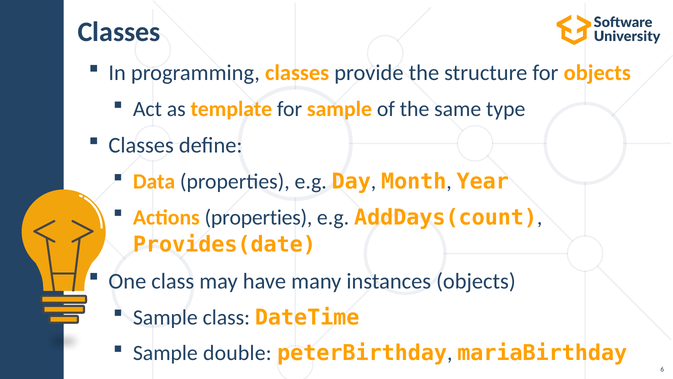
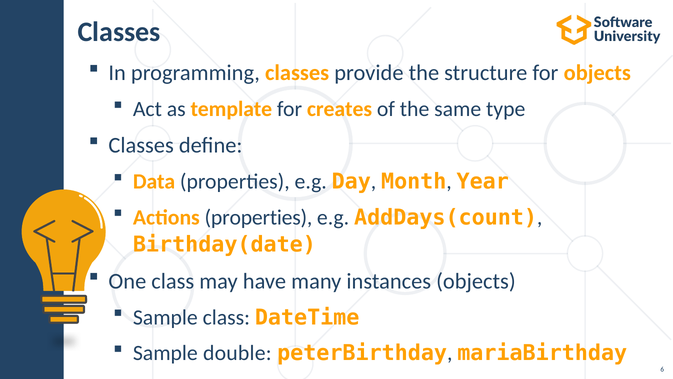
for sample: sample -> creates (340, 109)
Provides(date: Provides(date -> Birthday(date (224, 245)
